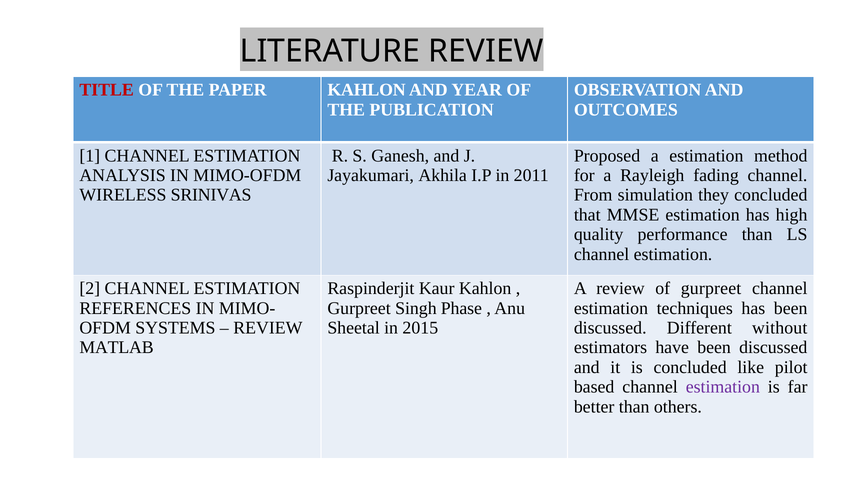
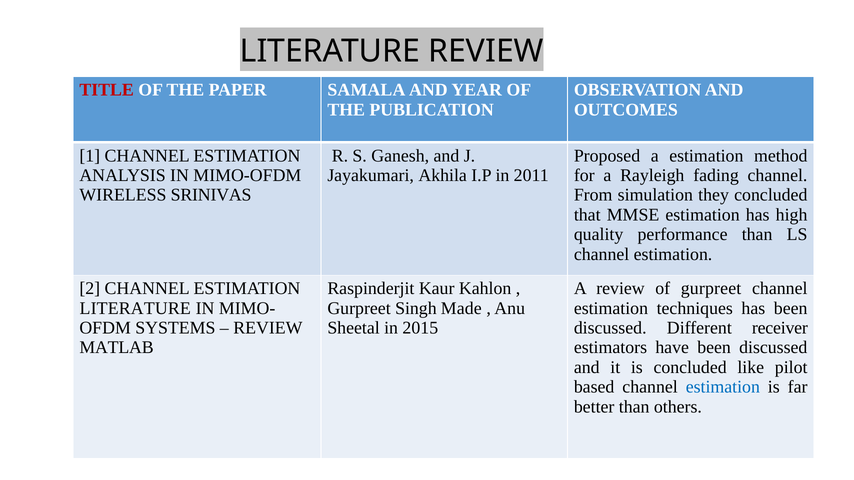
PAPER KAHLON: KAHLON -> SAMALA (366, 90)
REFERENCES: REFERENCES -> LITERATURE (135, 308)
Phase: Phase -> Made (461, 308)
without: without -> receiver (780, 328)
estimation colour: purple -> blue (723, 387)
